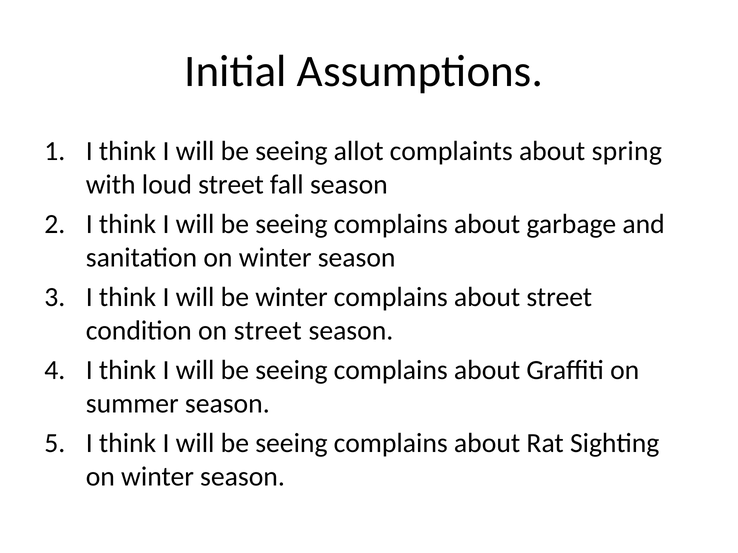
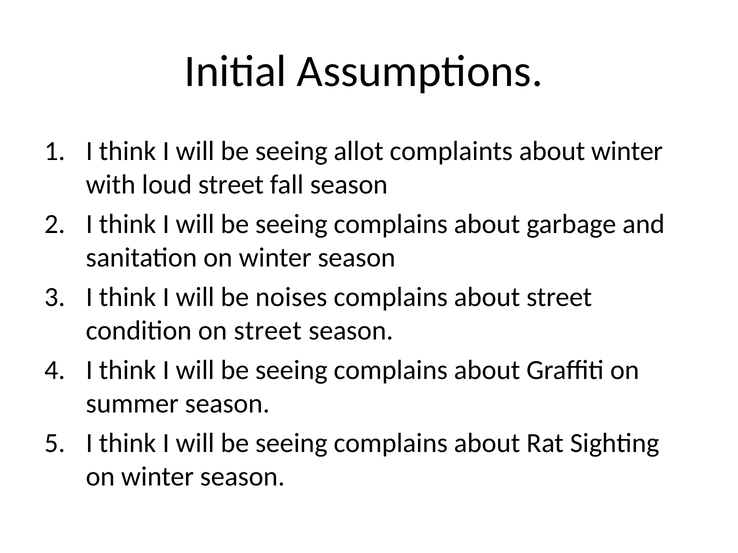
about spring: spring -> winter (627, 151)
be winter: winter -> noises (291, 297)
